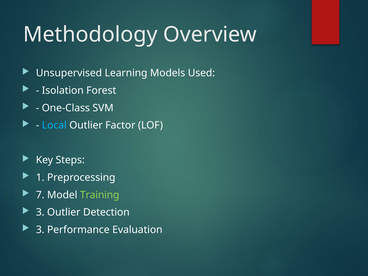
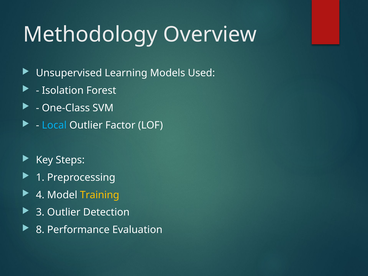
7: 7 -> 4 (40, 195)
Training colour: light green -> yellow (100, 195)
3: 3 -> 8 (40, 230)
